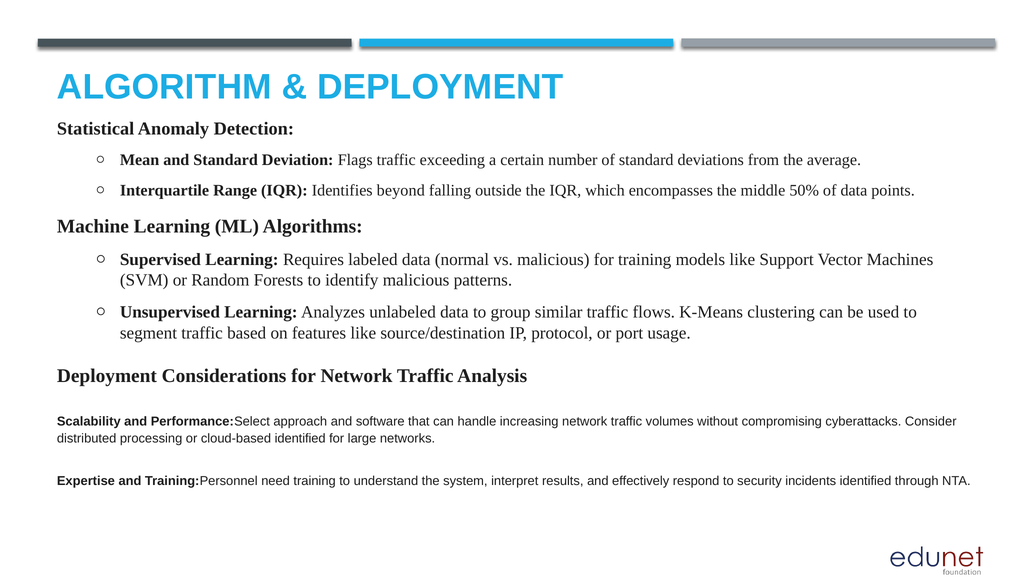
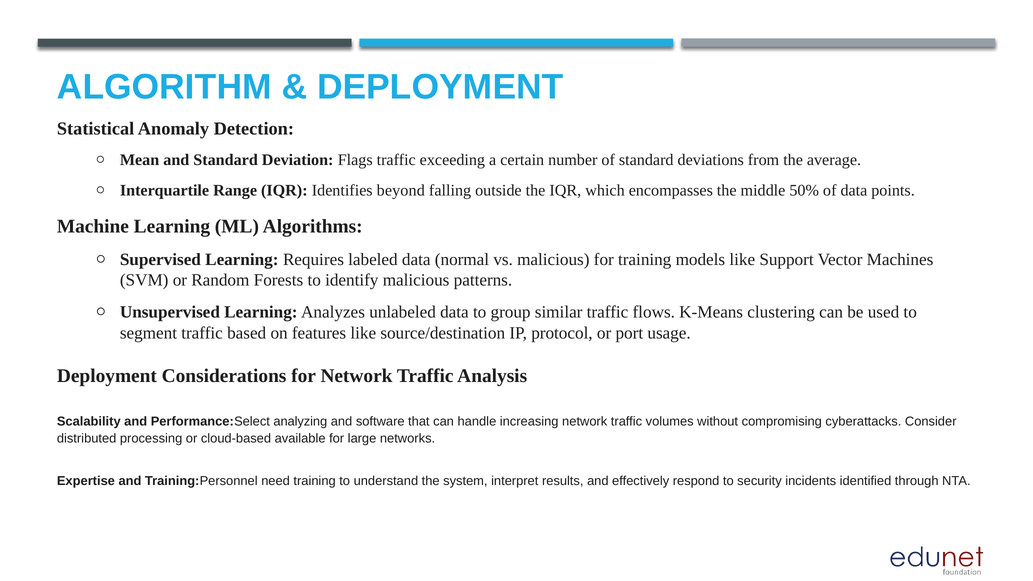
approach: approach -> analyzing (300, 421)
cloud-based identified: identified -> available (300, 438)
